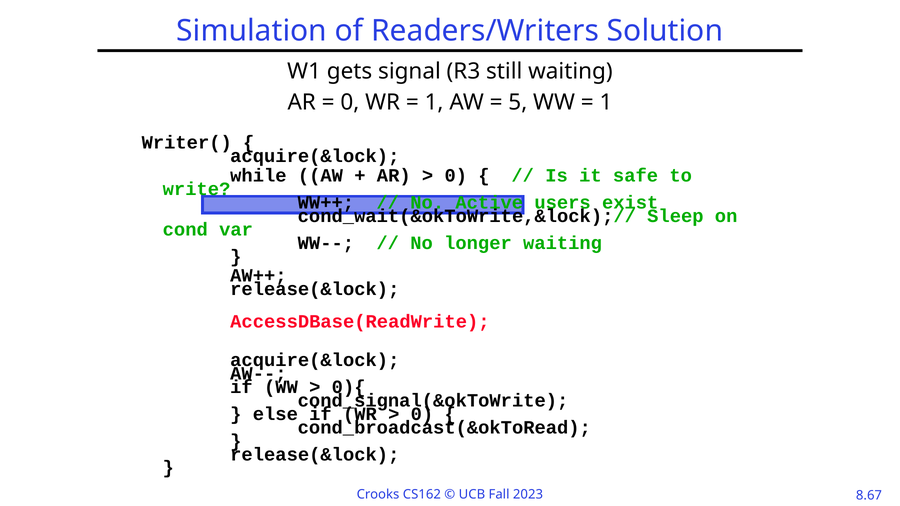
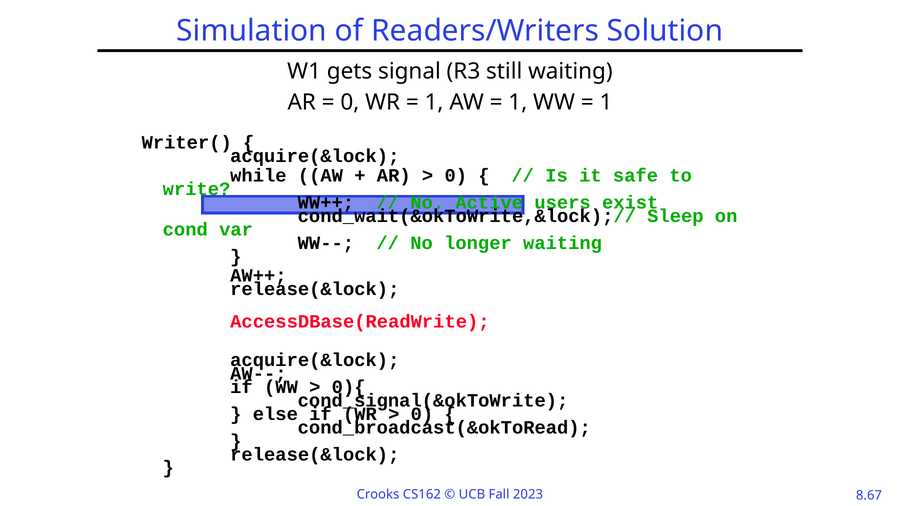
5: 5 -> 1 (518, 103)
